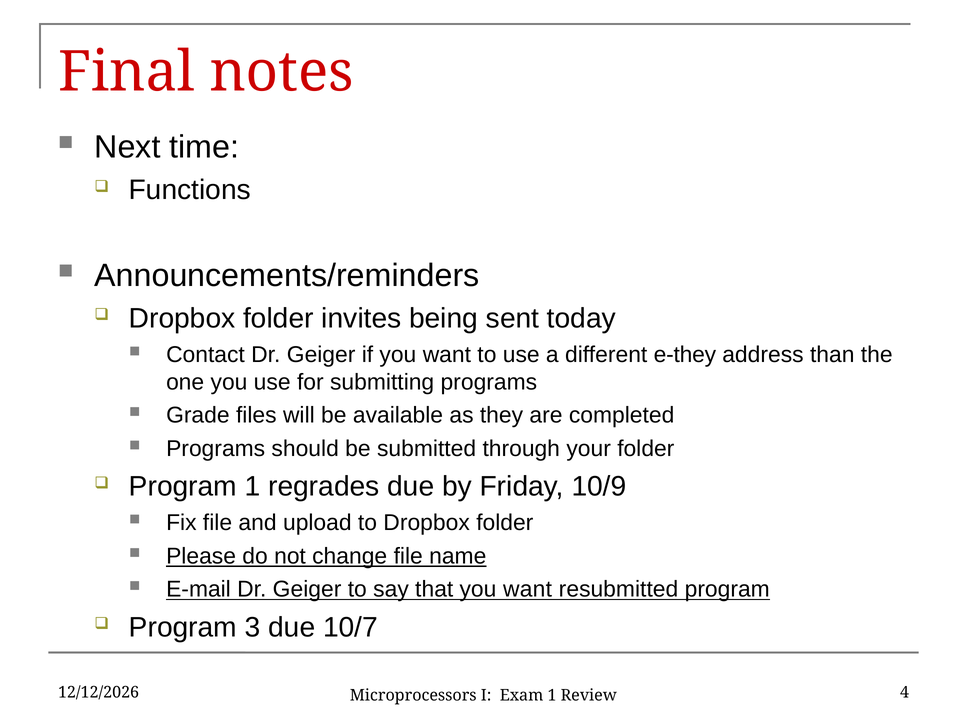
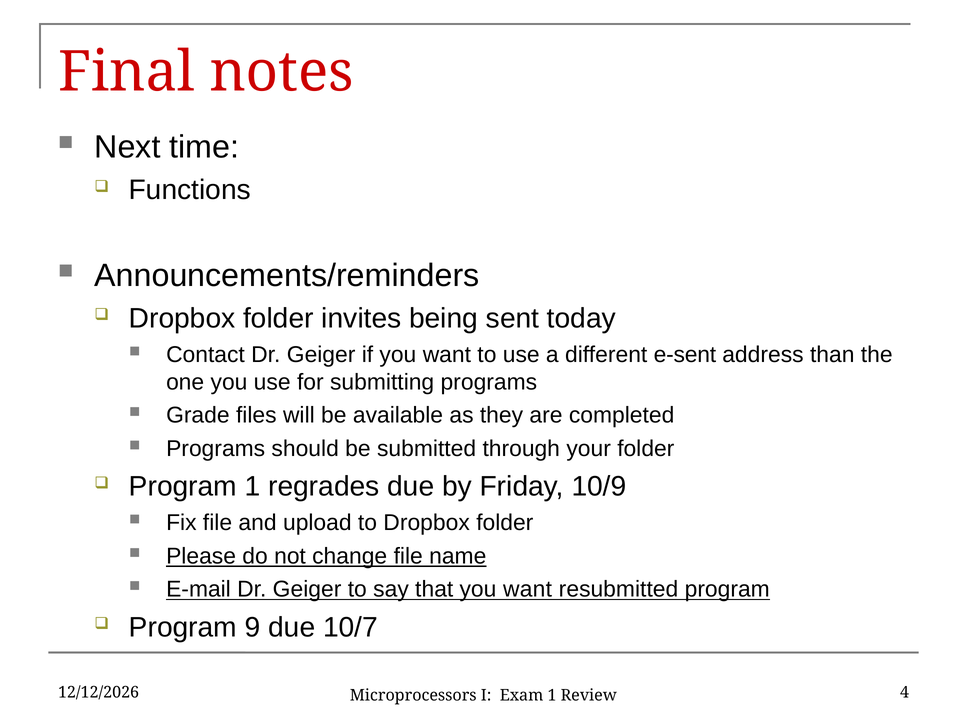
e-they: e-they -> e-sent (685, 355)
3: 3 -> 9 (253, 628)
